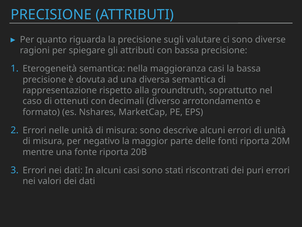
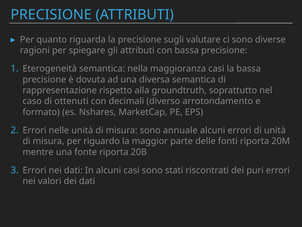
descrive: descrive -> annuale (180, 130)
negativo: negativo -> riguardo (102, 141)
